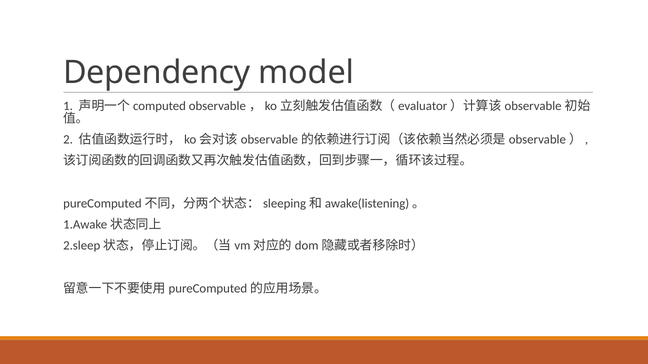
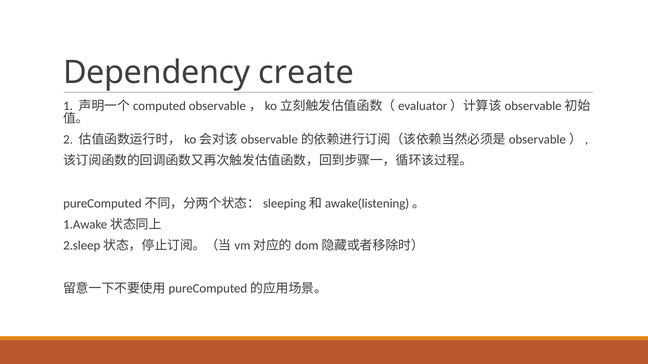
model: model -> create (306, 73)
